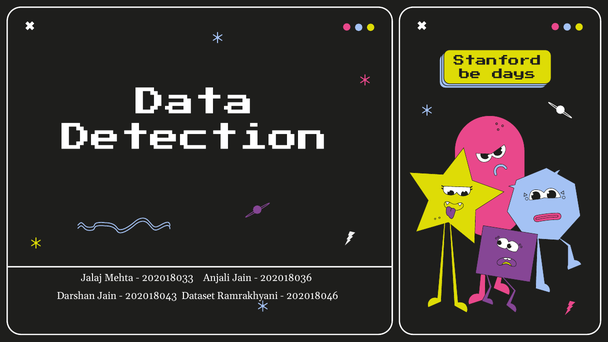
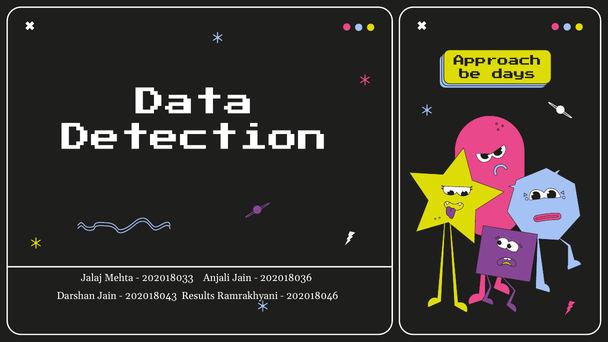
Stanford: Stanford -> Approach (498, 63)
Dataset: Dataset -> Results (198, 296)
